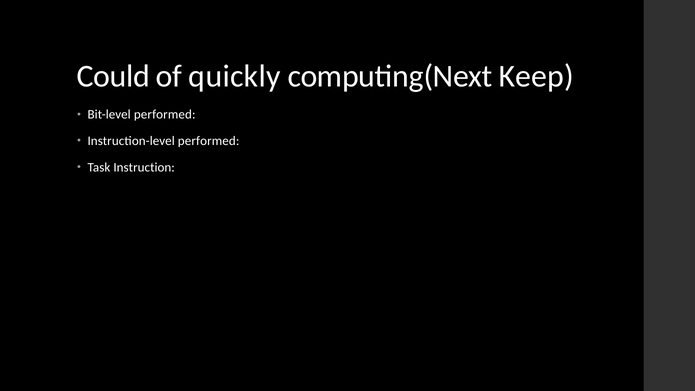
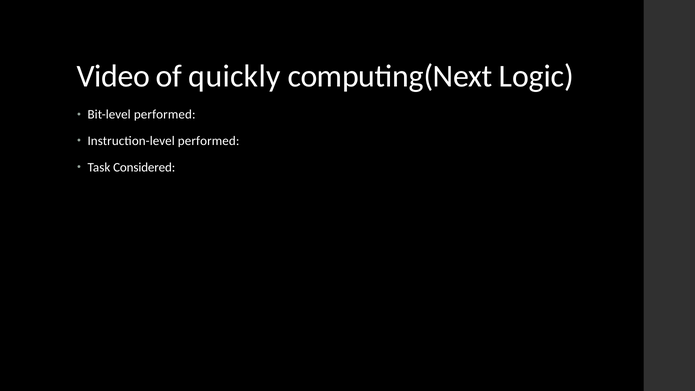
Could: Could -> Video (113, 76)
Keep: Keep -> Logic (536, 76)
Instruction: Instruction -> Considered (144, 167)
